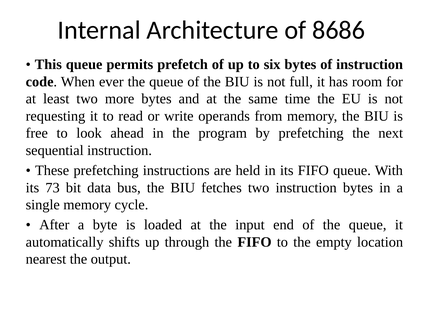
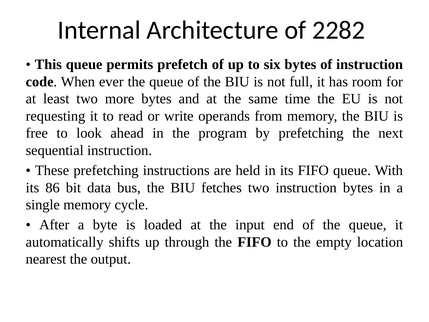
8686: 8686 -> 2282 (339, 30)
73: 73 -> 86 (53, 187)
